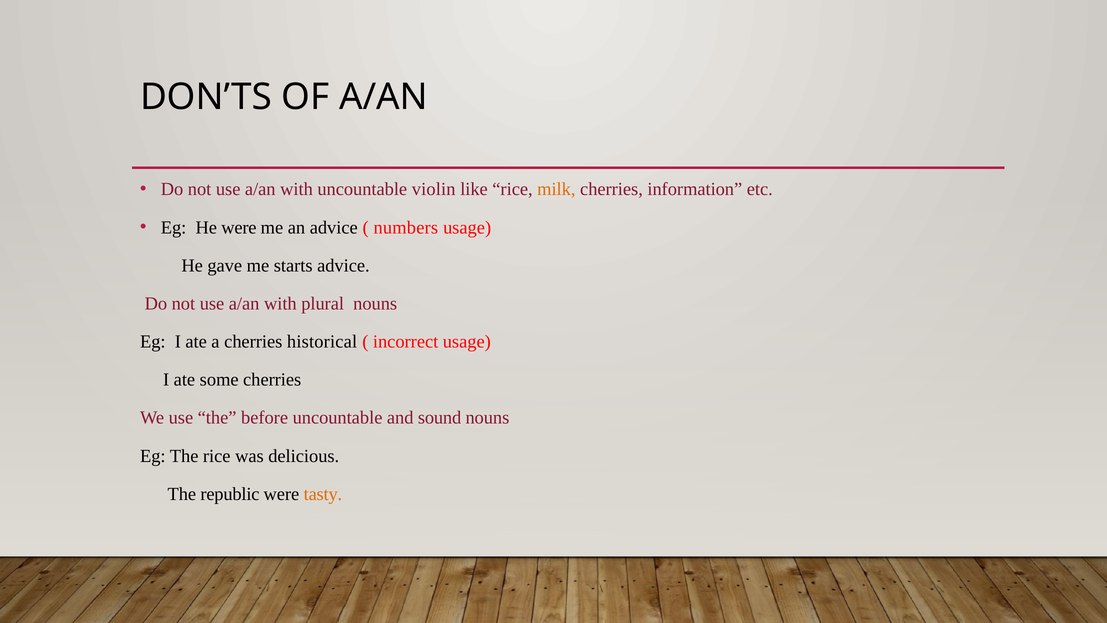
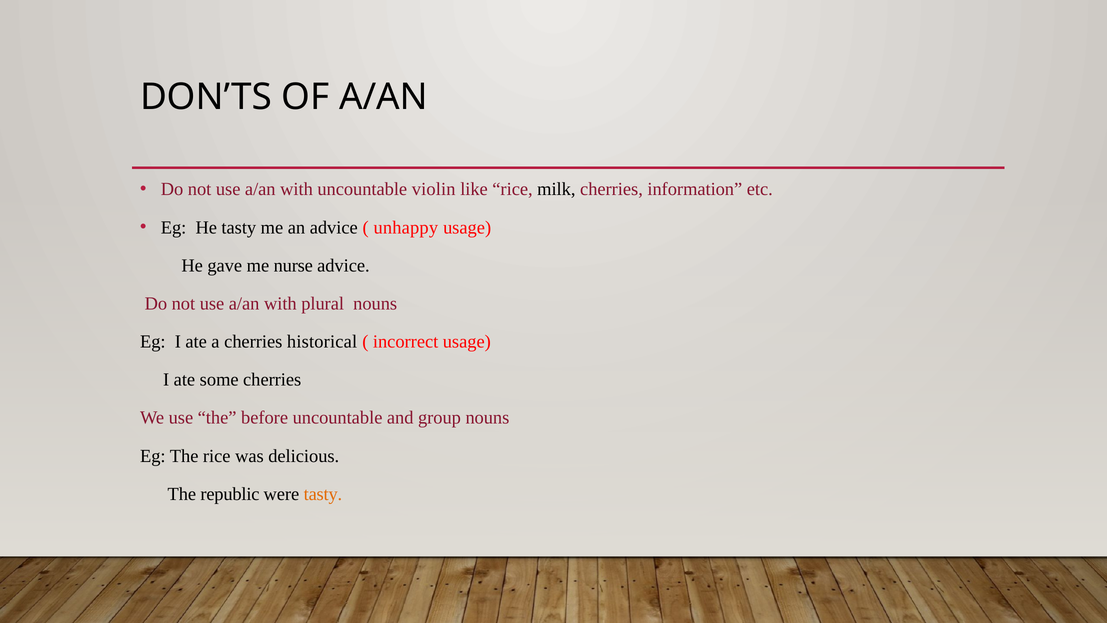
milk colour: orange -> black (556, 189)
He were: were -> tasty (239, 227)
numbers: numbers -> unhappy (406, 227)
starts: starts -> nurse (293, 265)
sound: sound -> group (439, 418)
